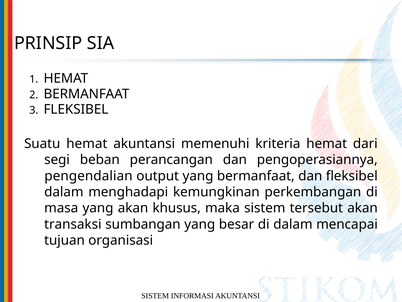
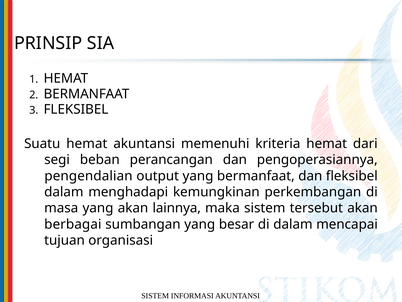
khusus: khusus -> lainnya (177, 208)
transaksi: transaksi -> berbagai (73, 224)
